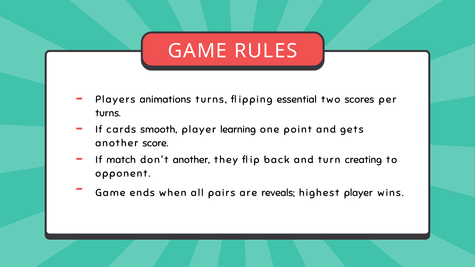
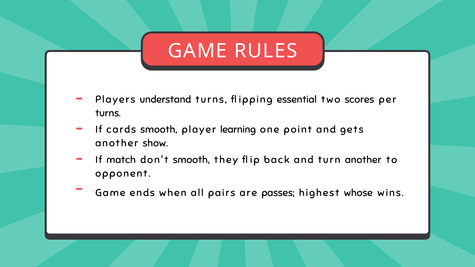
animations: animations -> understand (165, 100)
score: score -> show (155, 143)
don't another: another -> smooth (191, 160)
turn creating: creating -> another (363, 160)
reveals: reveals -> passes (278, 193)
highest player: player -> whose (358, 193)
